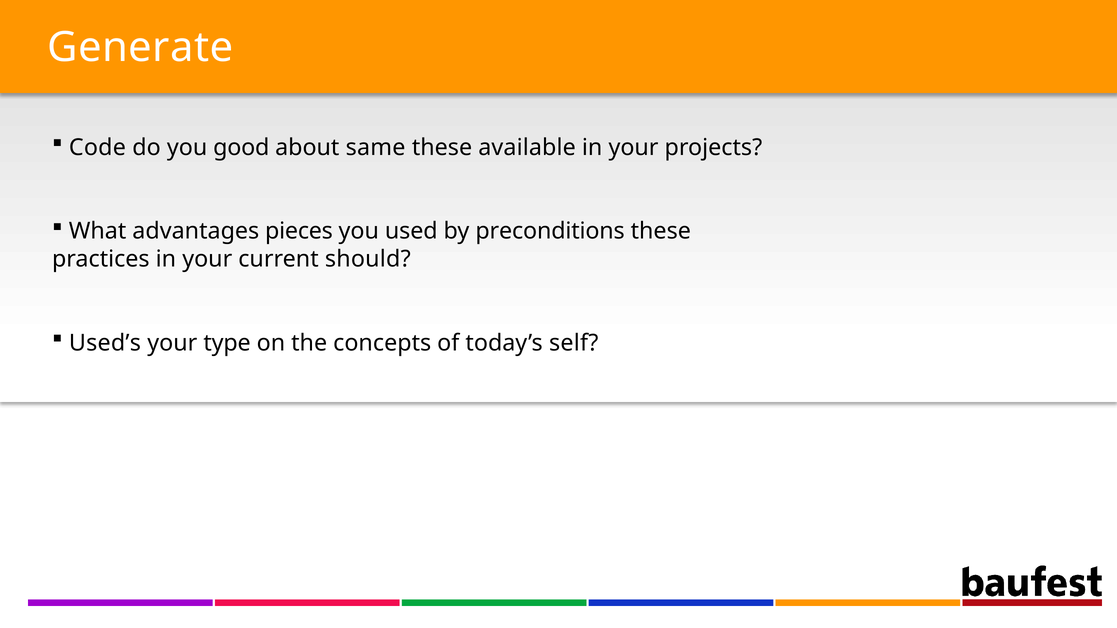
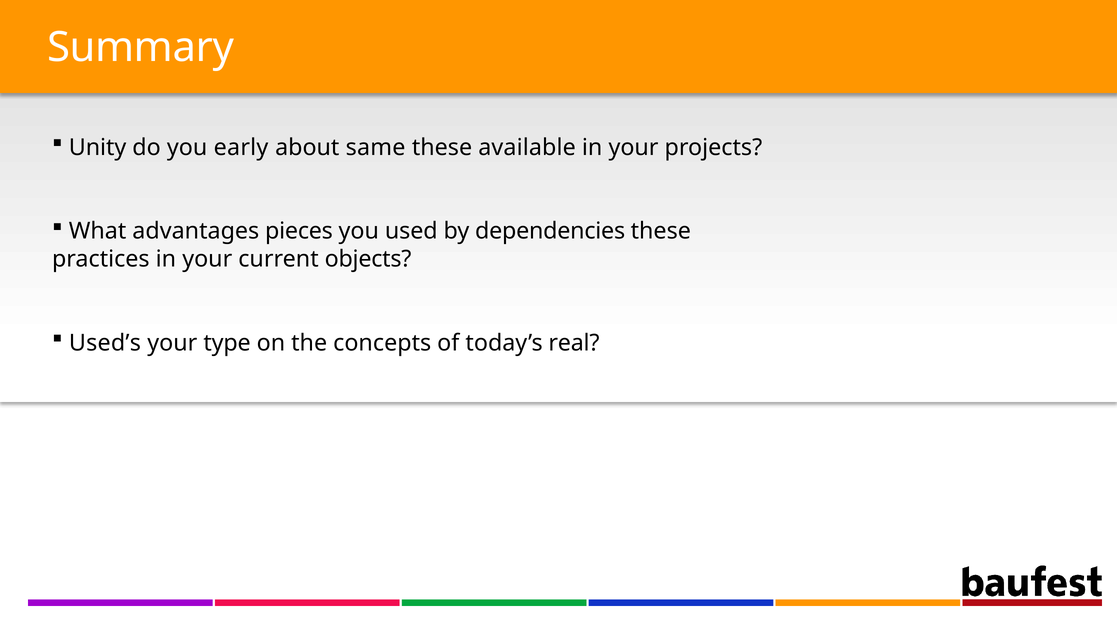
Generate: Generate -> Summary (141, 47)
Code: Code -> Unity (98, 148)
good: good -> early (241, 148)
preconditions: preconditions -> dependencies (550, 231)
should: should -> objects (368, 259)
self: self -> real (574, 343)
